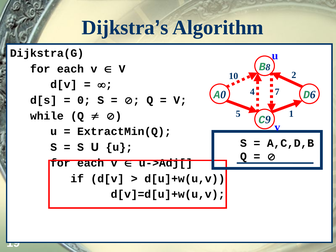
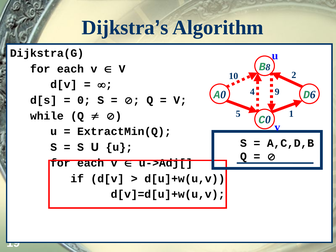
7: 7 -> 9 (277, 92)
9: 9 -> 0 (268, 120)
